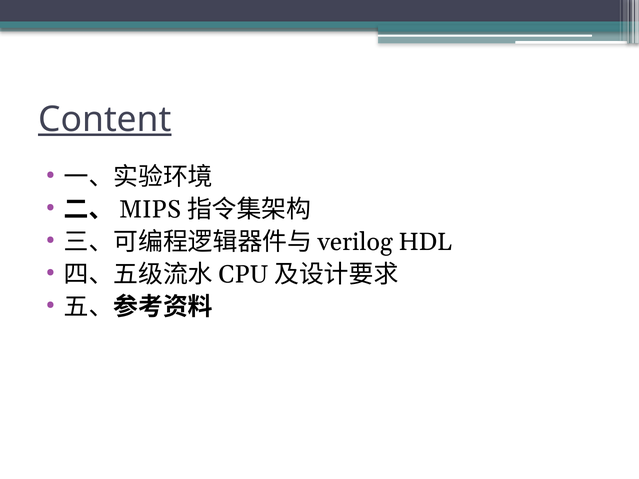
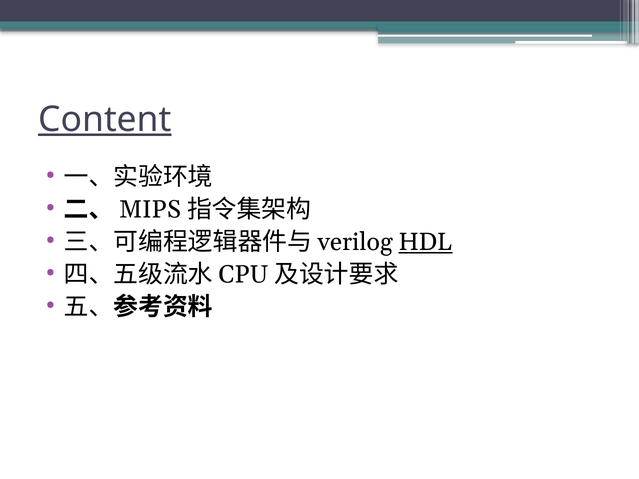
HDL underline: none -> present (426, 242)
